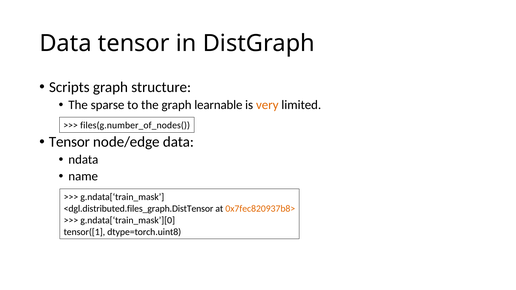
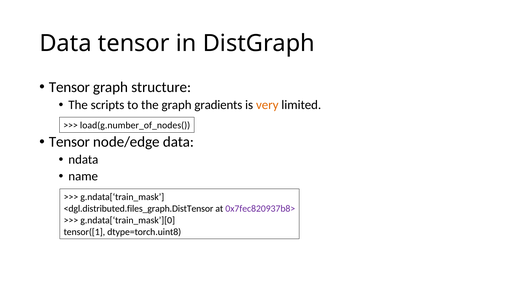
Scripts: Scripts -> Tensor (69, 87)
sparse: sparse -> scripts (108, 105)
learnable: learnable -> gradients (218, 105)
files(g.number_of_nodes(: files(g.number_of_nodes( -> load(g.number_of_nodes( (135, 126)
0x7fec820937b8> colour: orange -> purple (260, 209)
